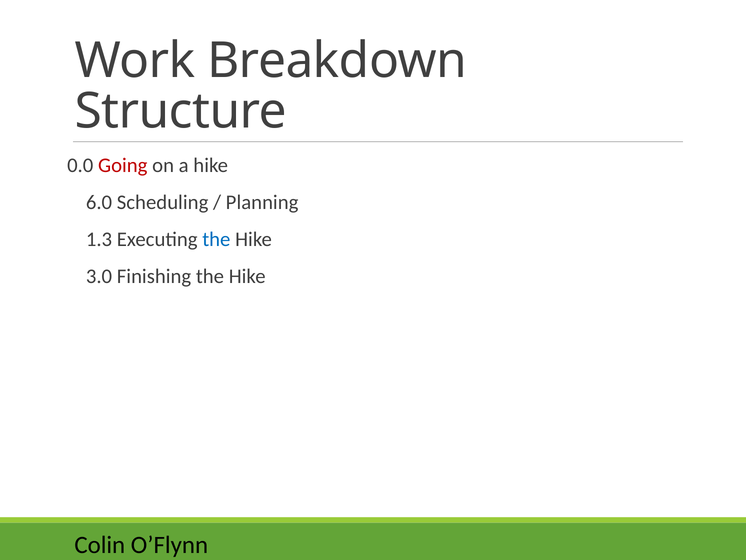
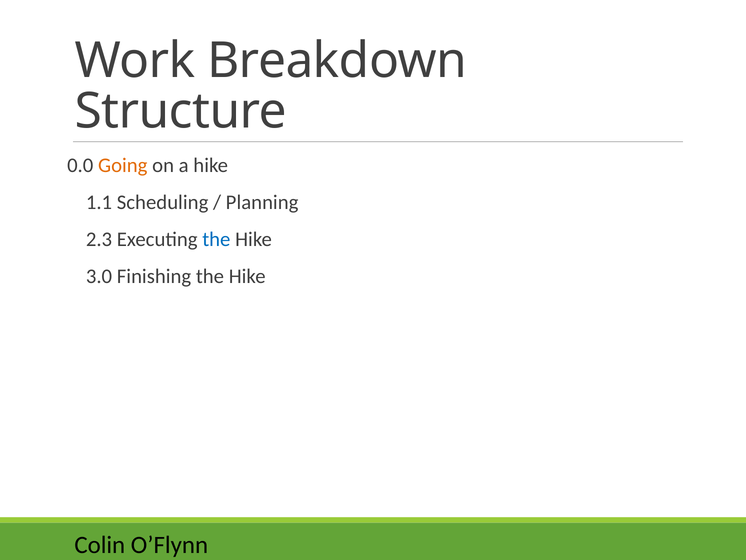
Going colour: red -> orange (123, 165)
6.0: 6.0 -> 1.1 (99, 202)
1.3: 1.3 -> 2.3 (99, 239)
